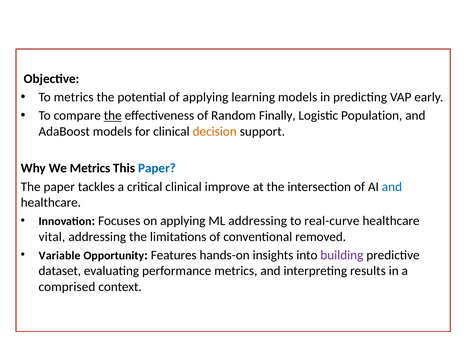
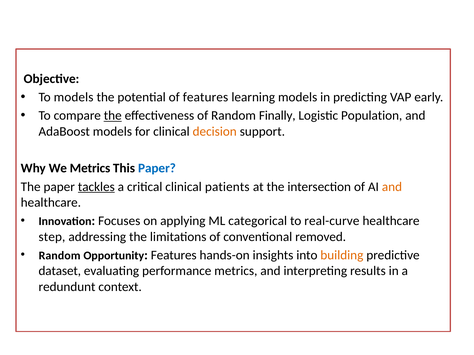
To metrics: metrics -> models (74, 97)
of applying: applying -> features (205, 97)
tackles underline: none -> present (96, 187)
improve: improve -> patients (227, 187)
and colour: blue -> orange (392, 187)
ML addressing: addressing -> categorical (258, 221)
vital: vital -> step (52, 237)
Variable: Variable -> Random (60, 256)
building colour: purple -> orange (342, 255)
comprised: comprised -> redundunt (67, 287)
